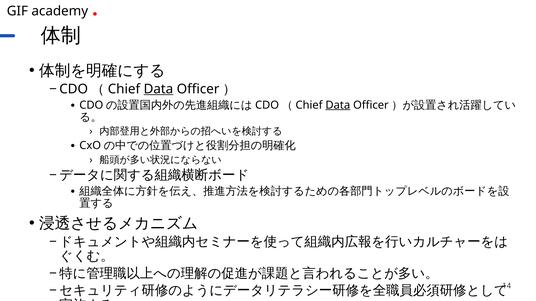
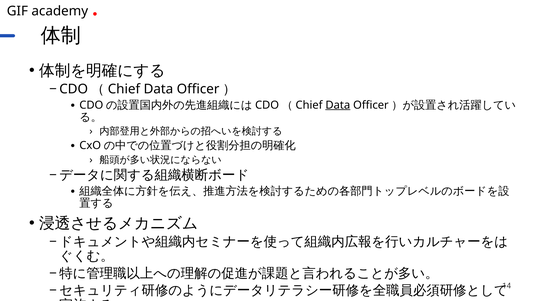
Data underline: present -> none (158, 89)
